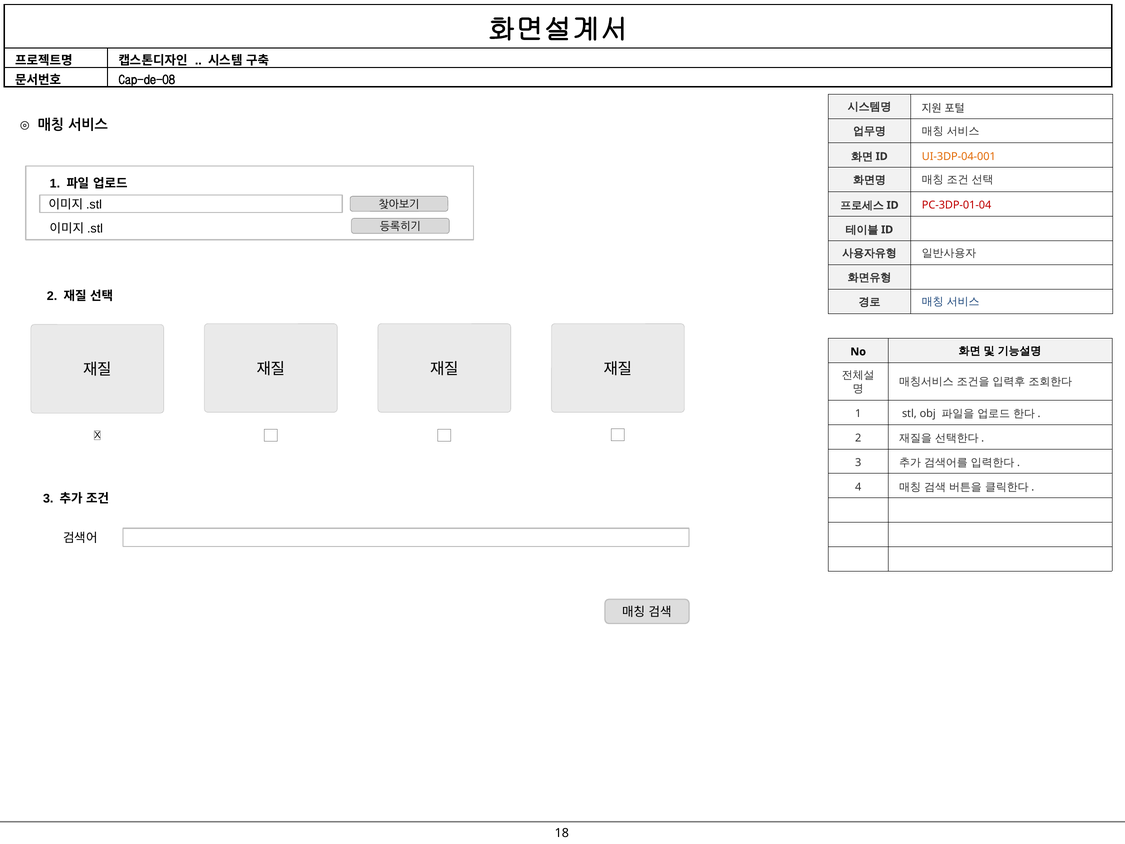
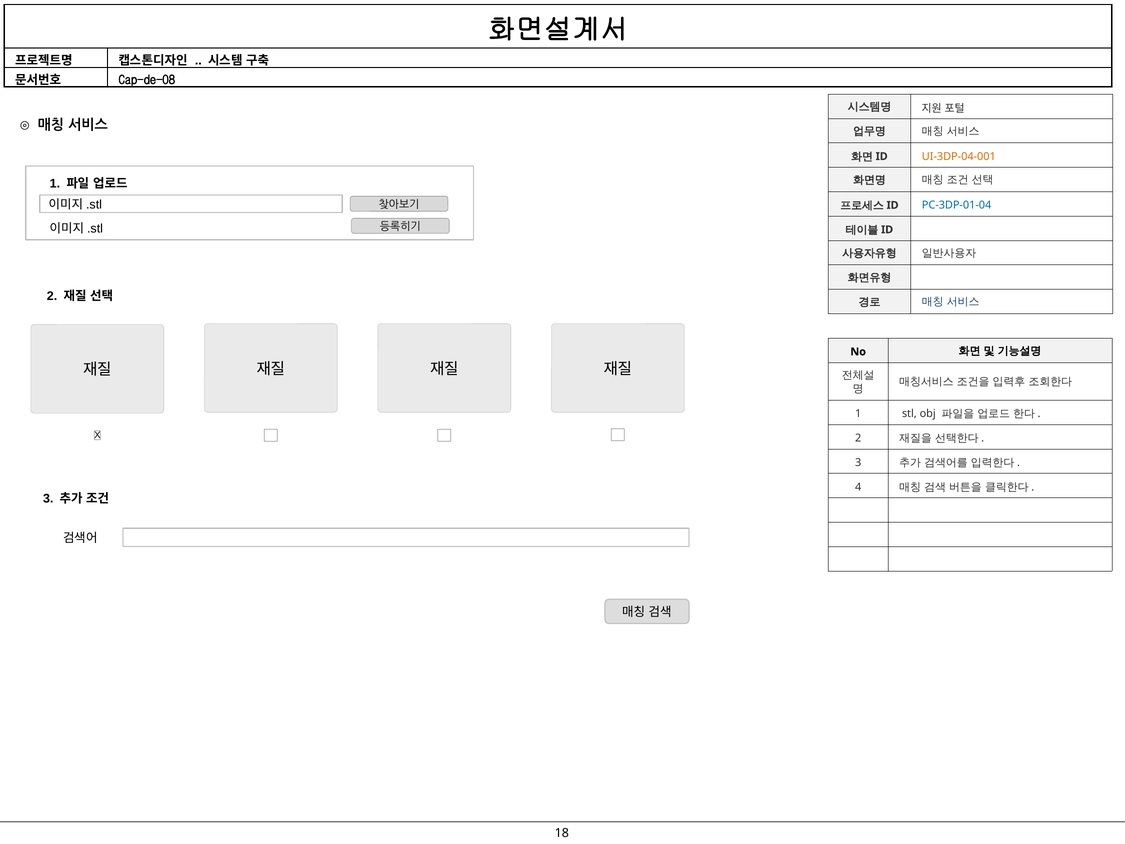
PC-3DP-01-04 colour: red -> blue (957, 205)
